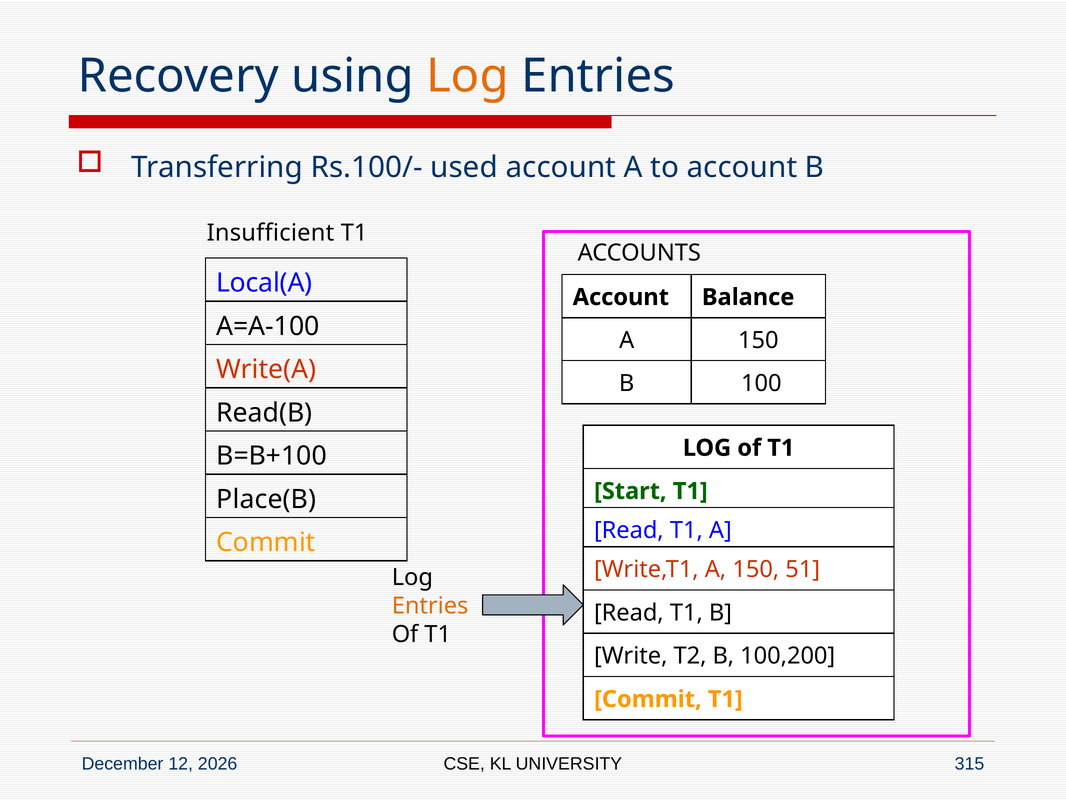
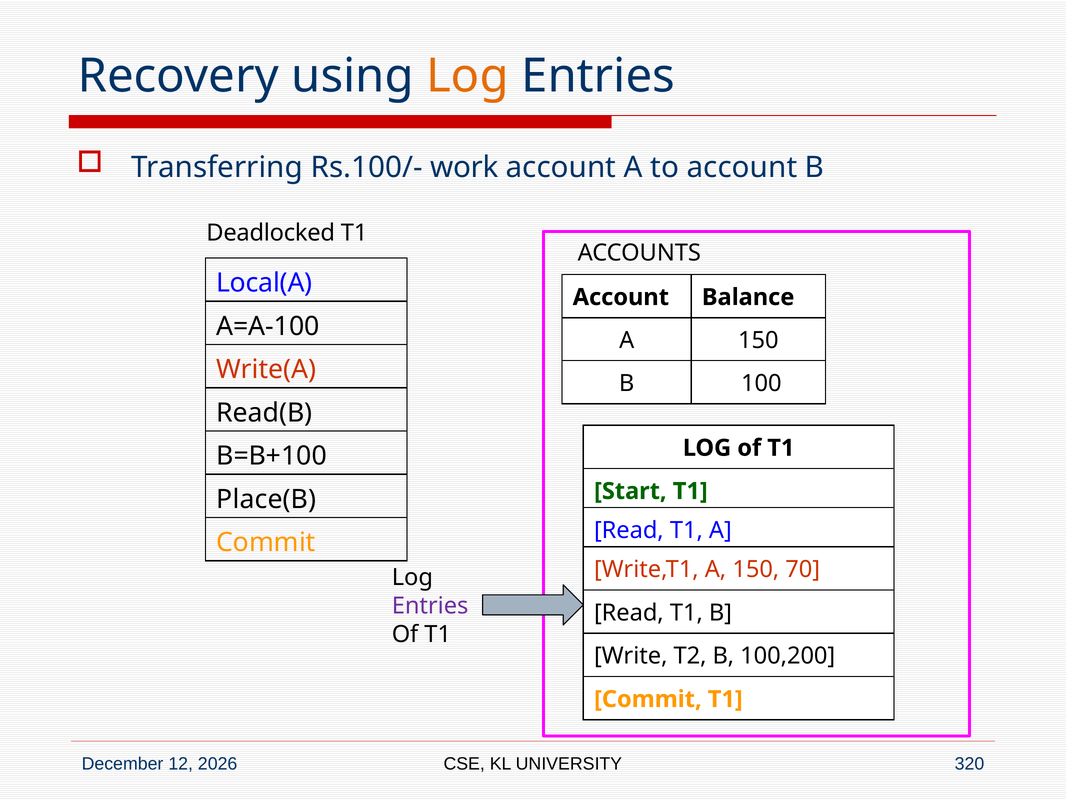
used: used -> work (464, 167)
Insufficient: Insufficient -> Deadlocked (271, 233)
51: 51 -> 70 (803, 569)
Entries colour: orange -> purple (430, 606)
315: 315 -> 320 (970, 763)
